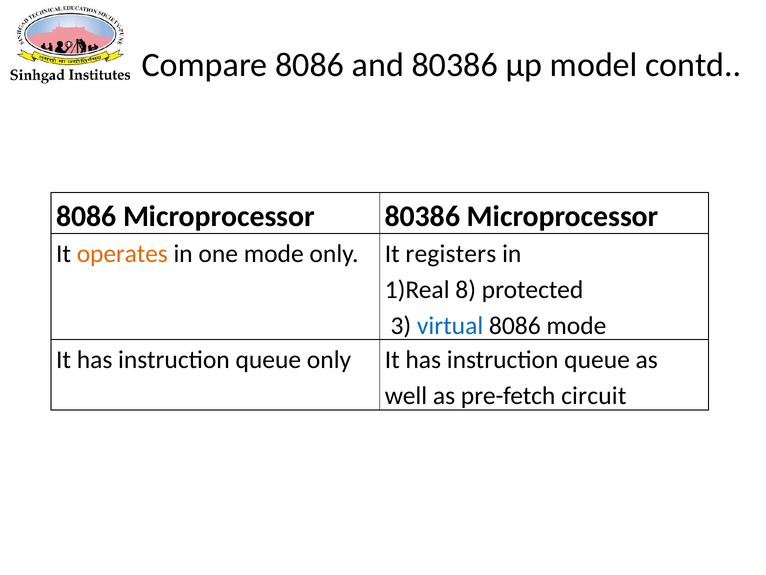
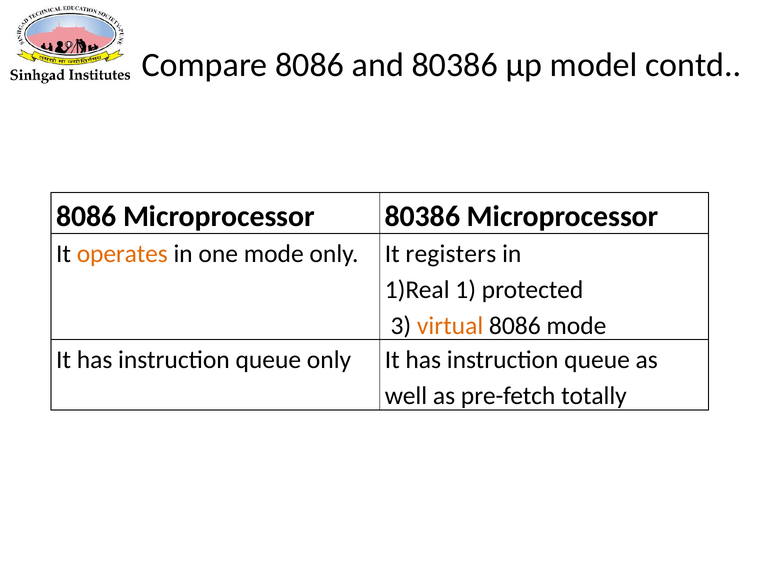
8: 8 -> 1 (466, 290)
virtual colour: blue -> orange (450, 325)
circuit: circuit -> totally (594, 395)
